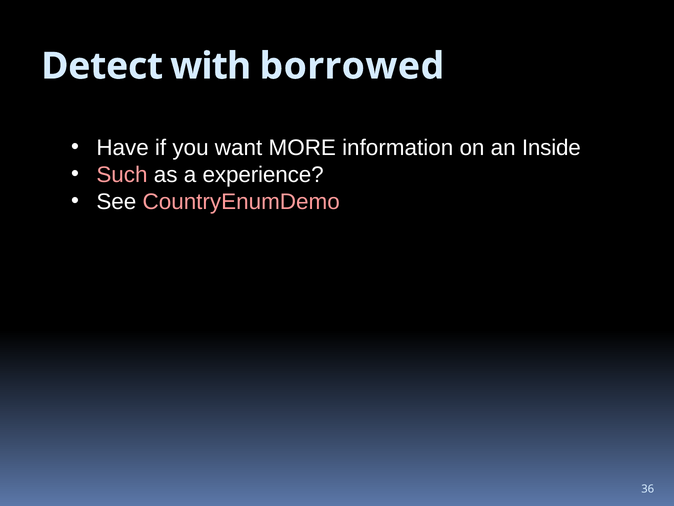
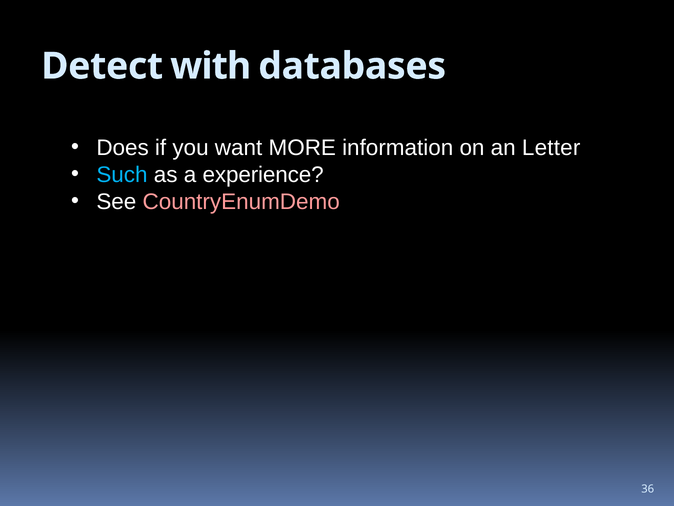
borrowed: borrowed -> databases (352, 66)
Have: Have -> Does (123, 148)
Inside: Inside -> Letter (551, 148)
Such colour: pink -> light blue (122, 174)
